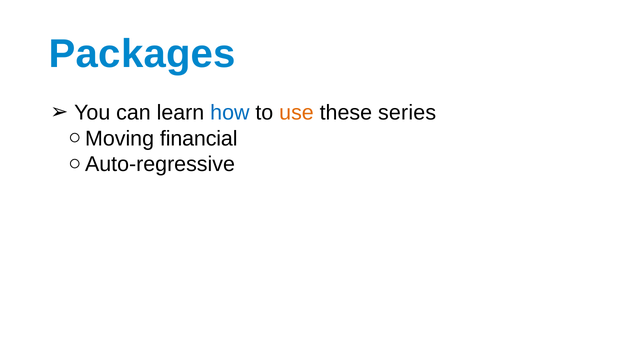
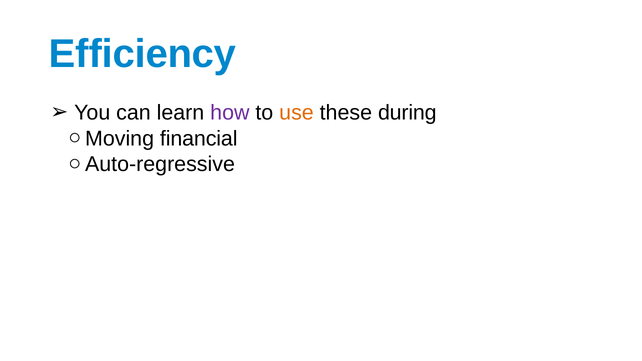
Packages: Packages -> Efficiency (143, 54)
how colour: blue -> purple (230, 113)
series: series -> during (407, 113)
